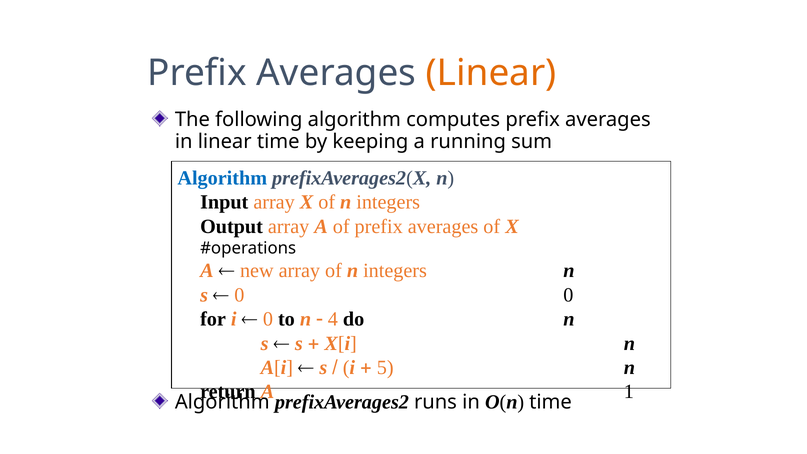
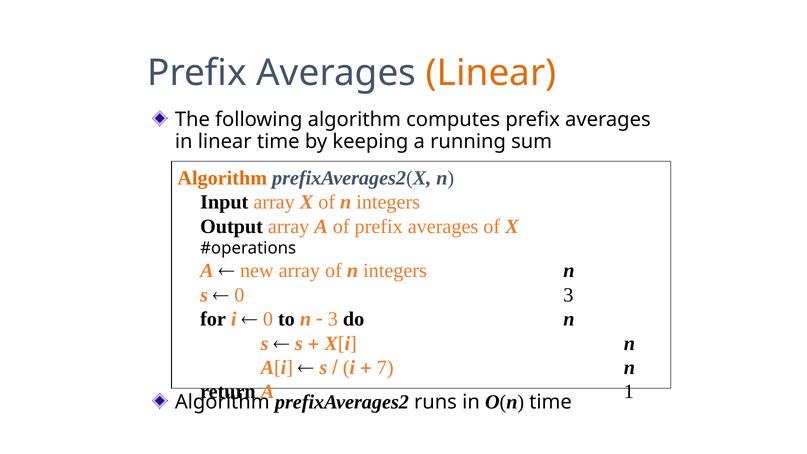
Algorithm colour: blue -> orange (222, 178)
0 0: 0 -> 3 (568, 295)
4: 4 -> 3 (333, 319)
5: 5 -> 7 (385, 368)
